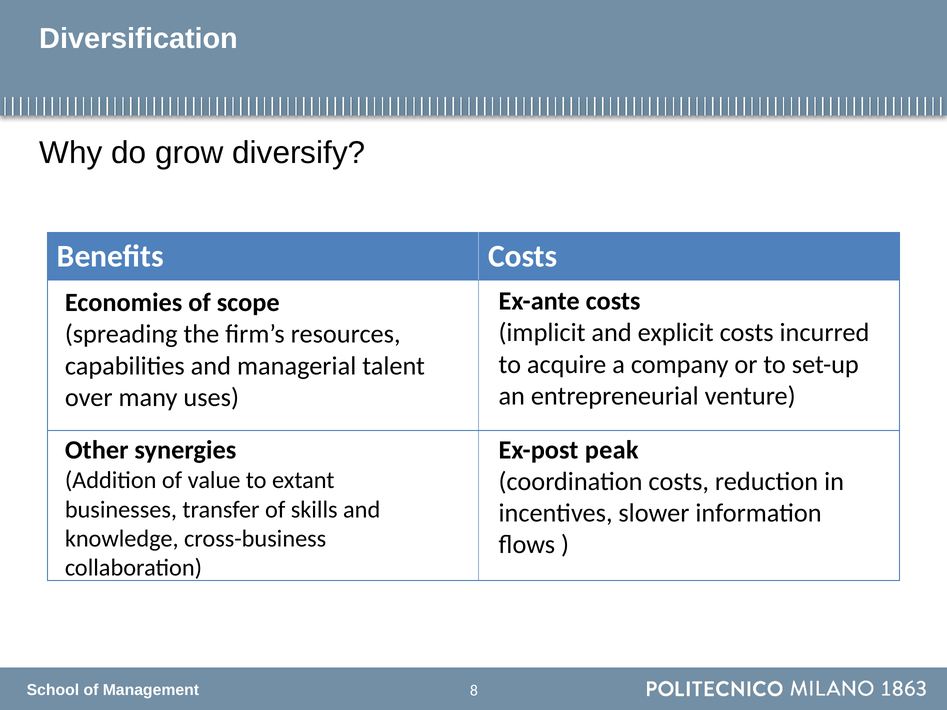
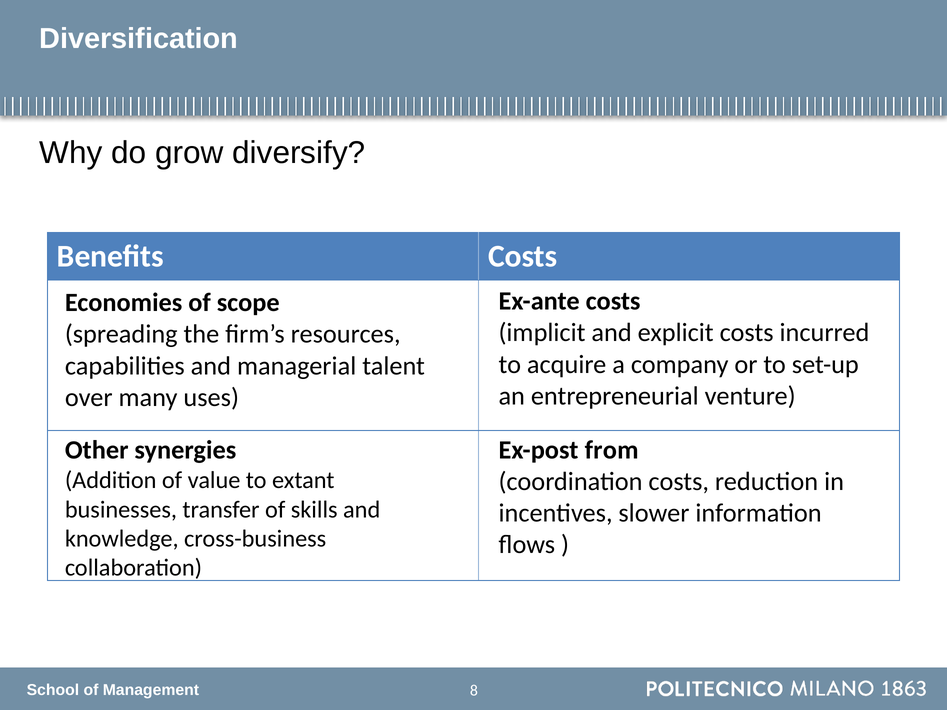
peak: peak -> from (612, 450)
